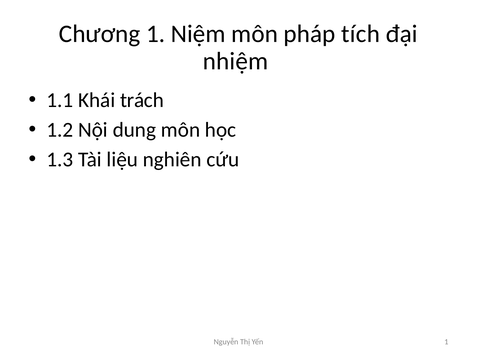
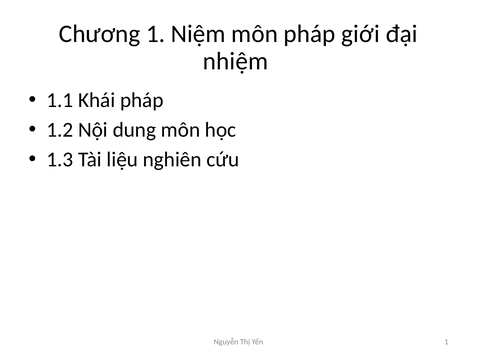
tích: tích -> giới (361, 34)
Khái trách: trách -> pháp (142, 100)
